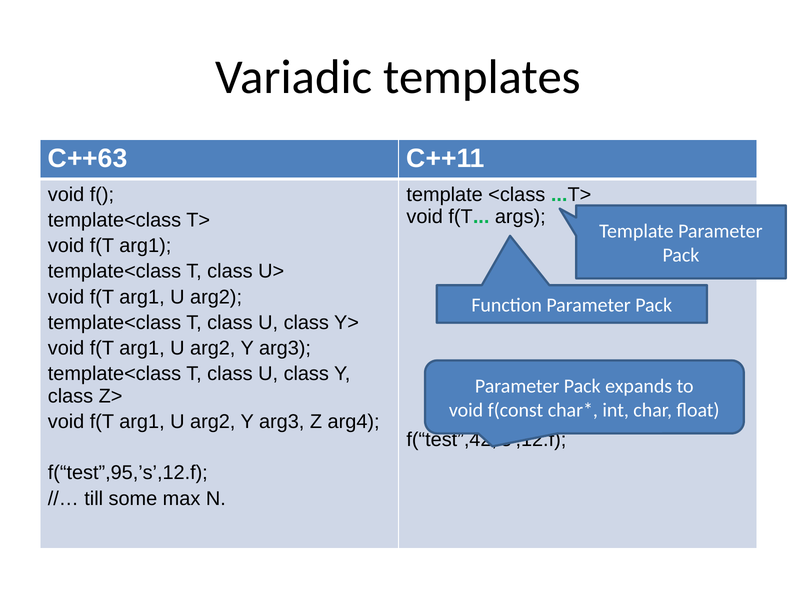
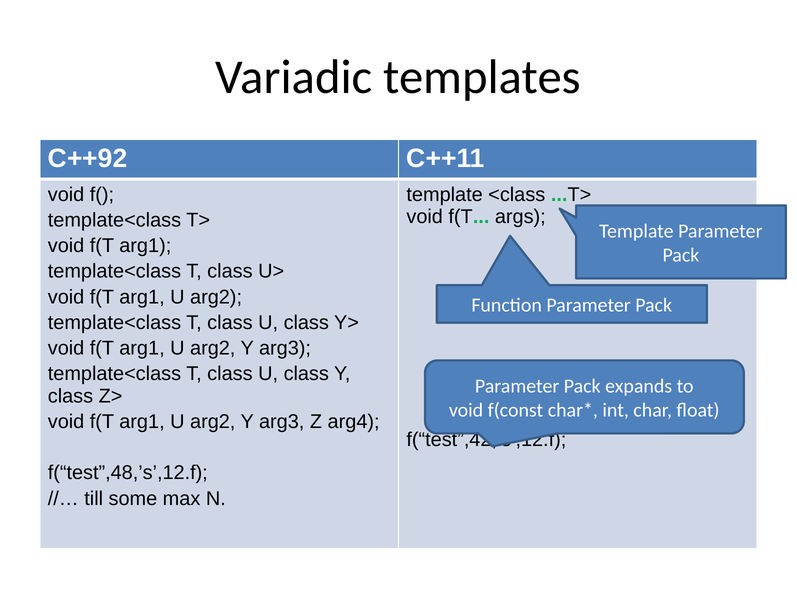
C++63: C++63 -> C++92 (88, 159)
f(“test”,95,’s’,12.f: f(“test”,95,’s’,12.f -> f(“test”,48,’s’,12.f (128, 473)
